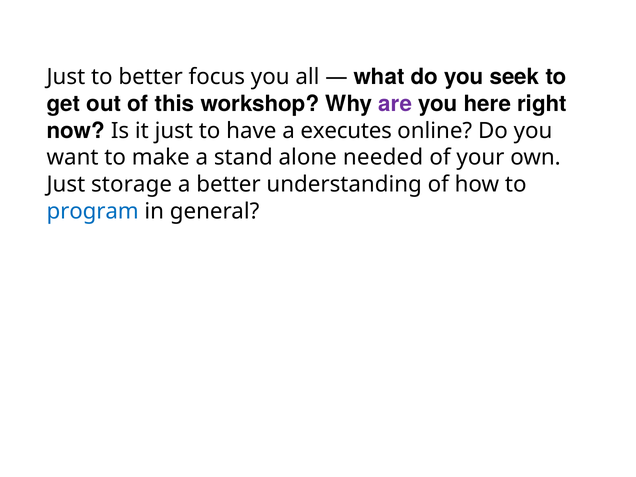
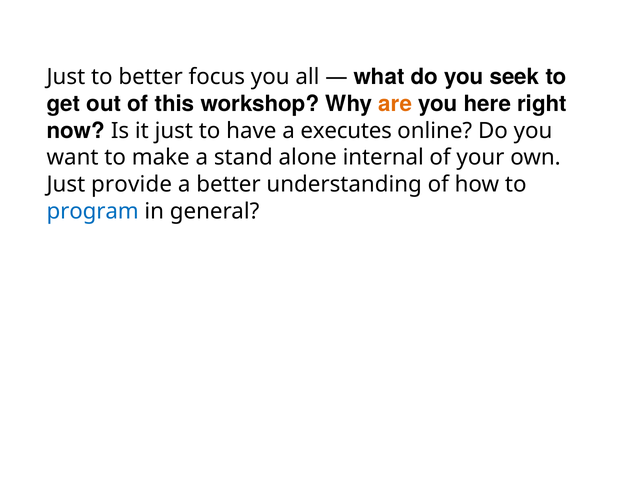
are colour: purple -> orange (395, 104)
needed: needed -> internal (383, 158)
storage: storage -> provide (132, 184)
